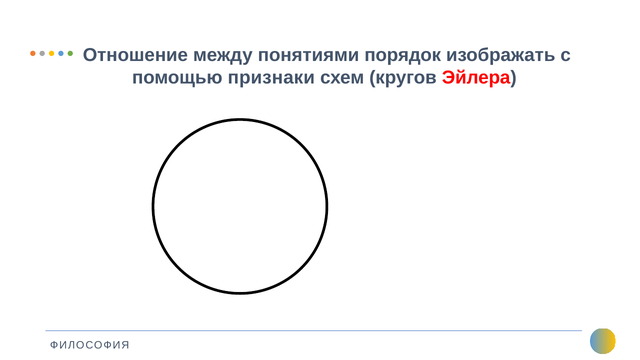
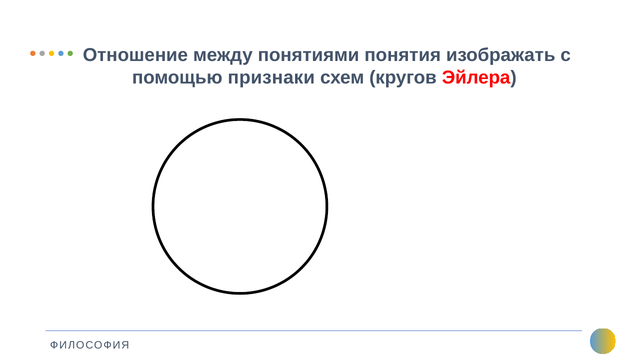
порядок: порядок -> понятия (403, 55)
